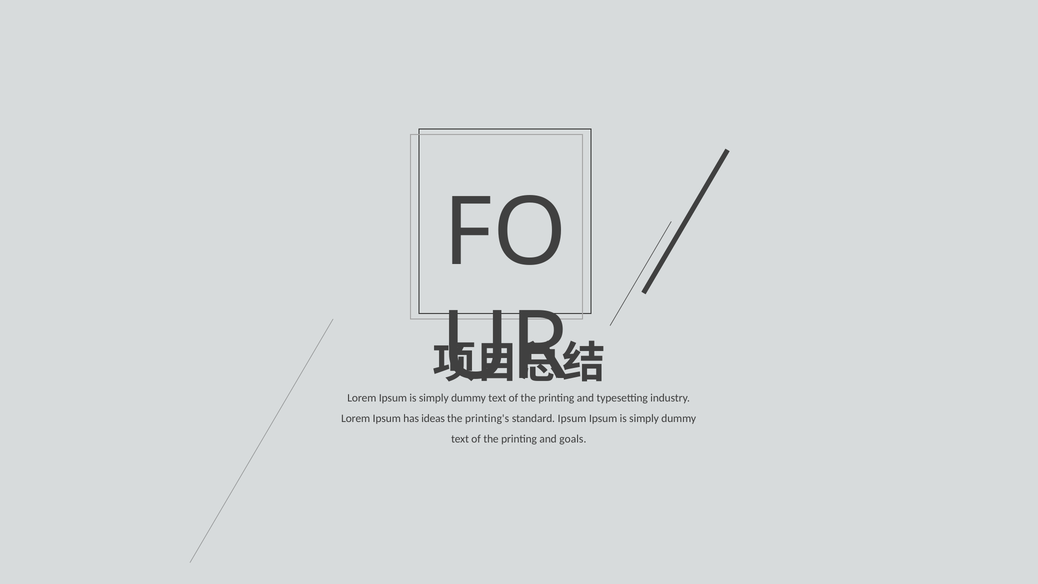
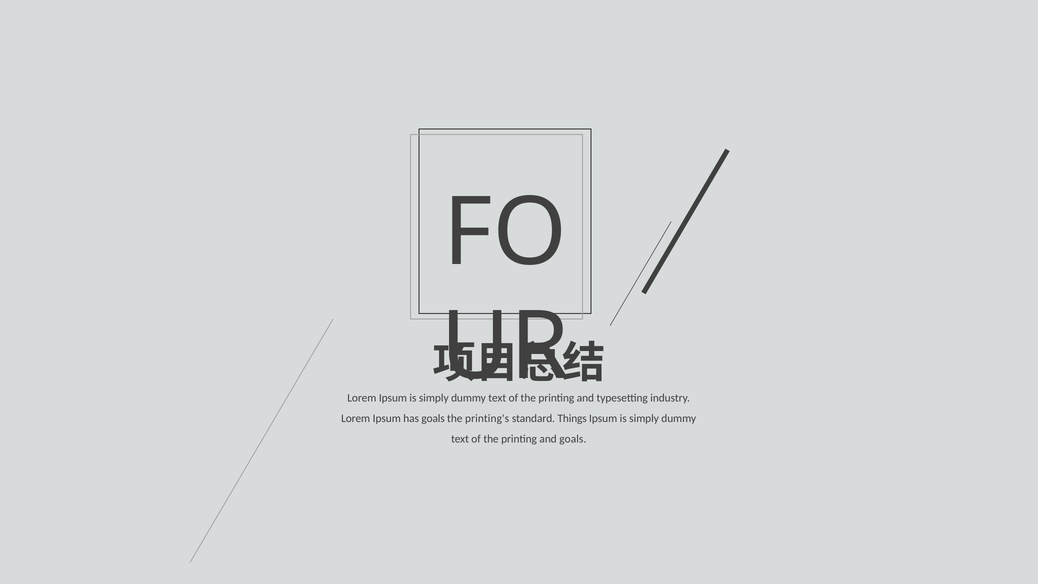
has ideas: ideas -> goals (433, 418)
standard Ipsum: Ipsum -> Things (572, 418)
